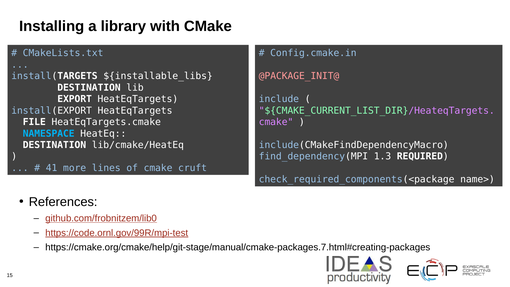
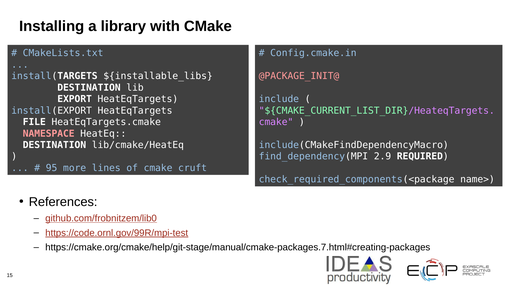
NAMESPACE colour: light blue -> pink (49, 134)
1.3: 1.3 -> 2.9 (382, 156)
41: 41 -> 95 (52, 168)
